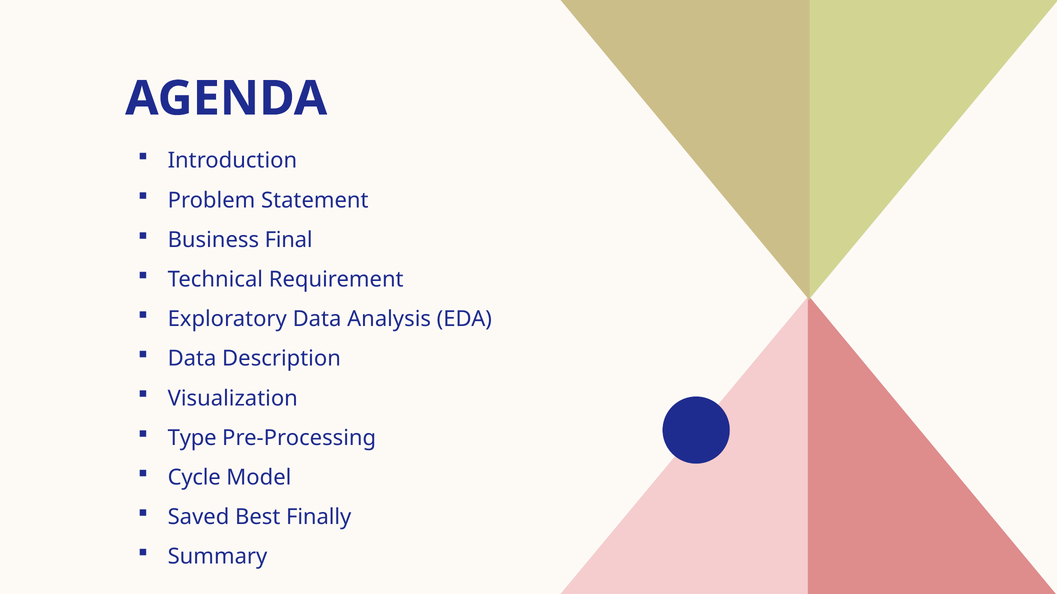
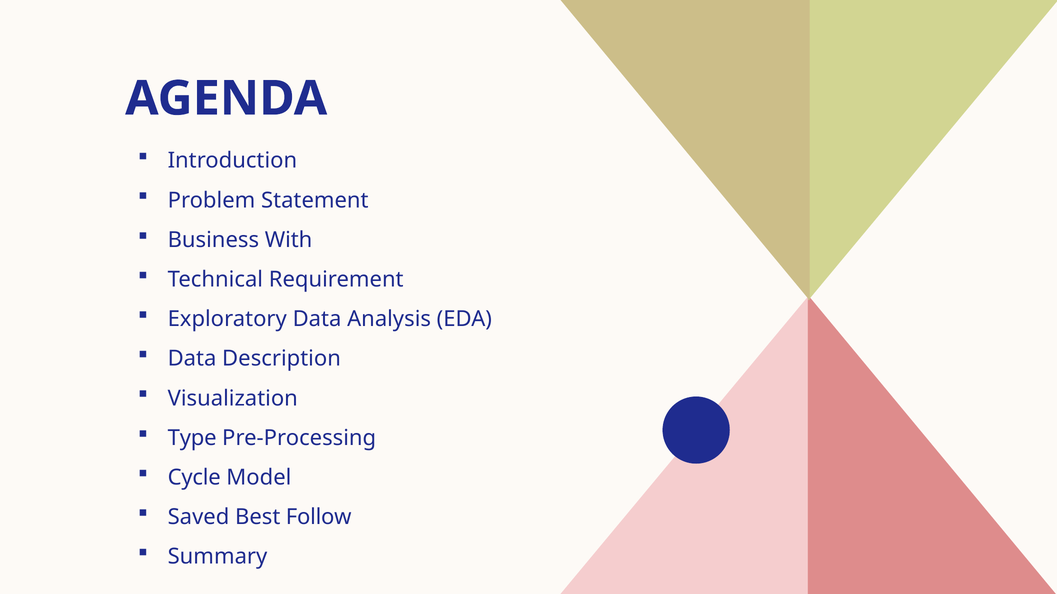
Final: Final -> With (289, 240)
Finally: Finally -> Follow (319, 518)
